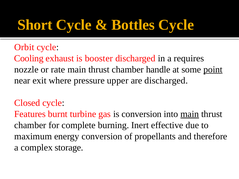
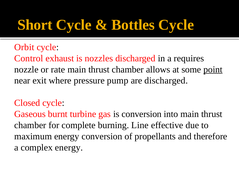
Cooling: Cooling -> Control (29, 58)
booster: booster -> nozzles (99, 58)
handle: handle -> allows (158, 70)
upper: upper -> pump (118, 81)
Features: Features -> Gaseous (30, 114)
main underline: present -> none (190, 114)
Inert: Inert -> Line (140, 125)
complex storage: storage -> energy (69, 148)
